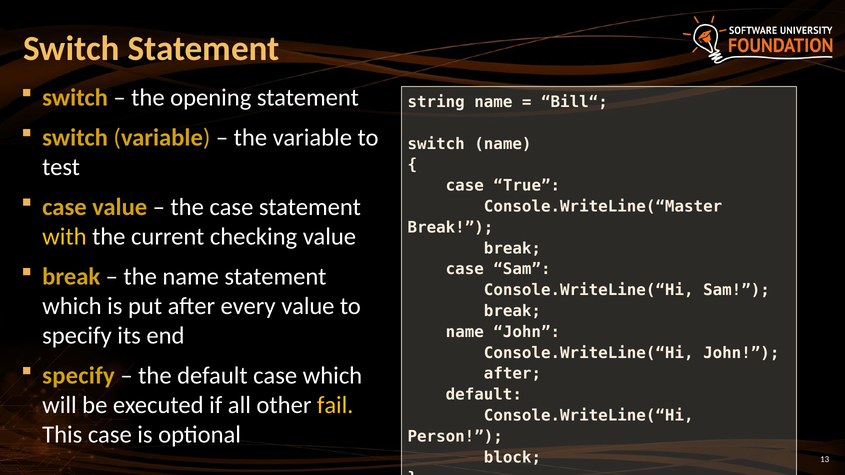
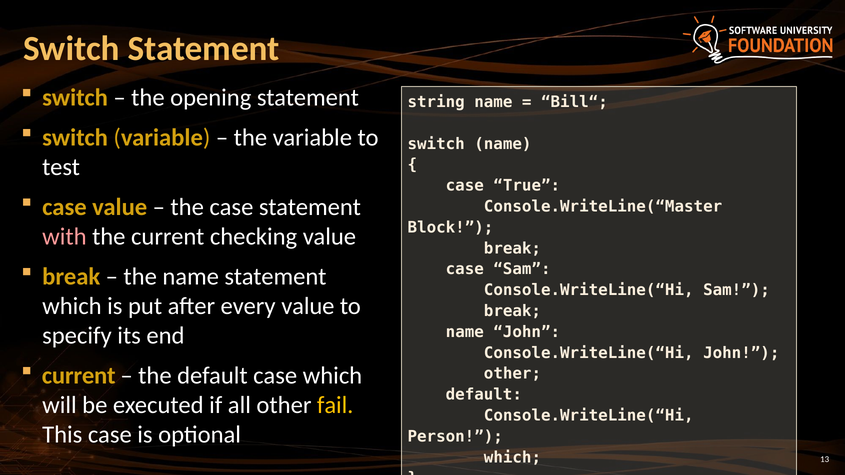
Break: Break -> Block (450, 228)
with colour: yellow -> pink (64, 237)
specify: specify -> current (79, 376)
after: after -> other (512, 374)
block: block -> which (512, 458)
